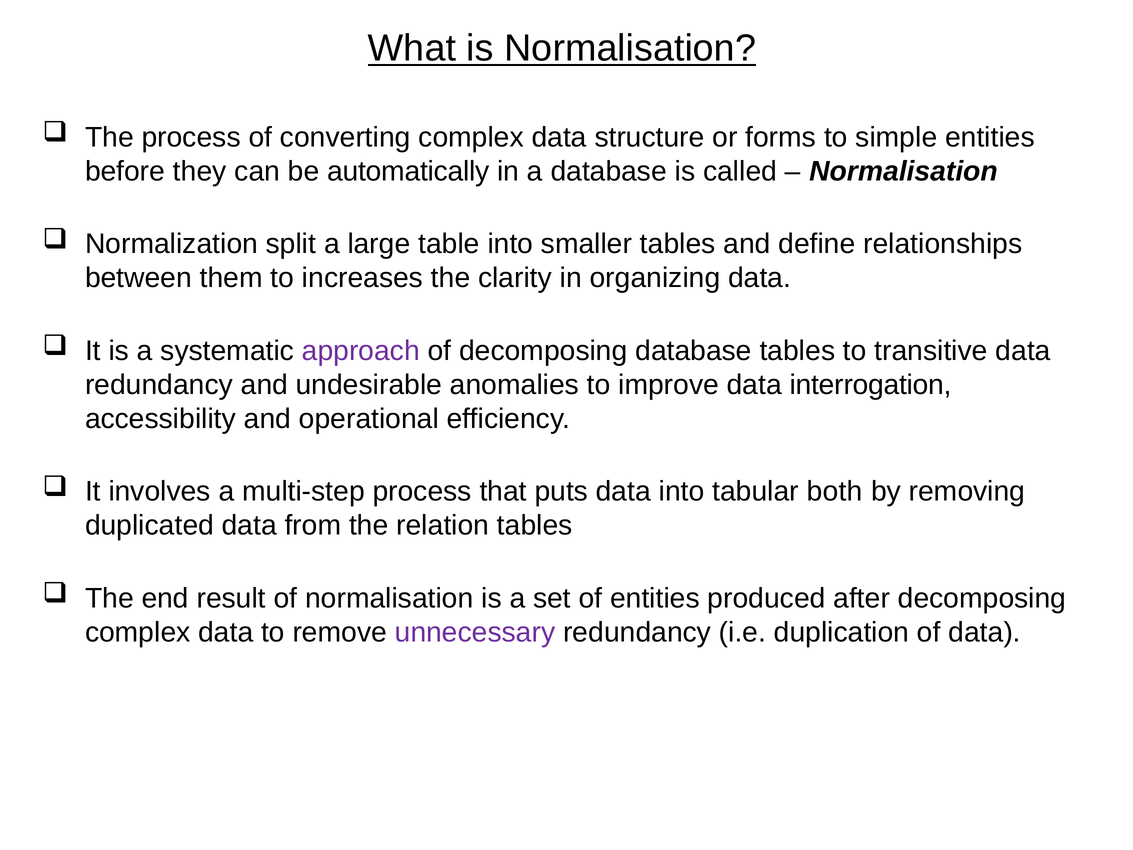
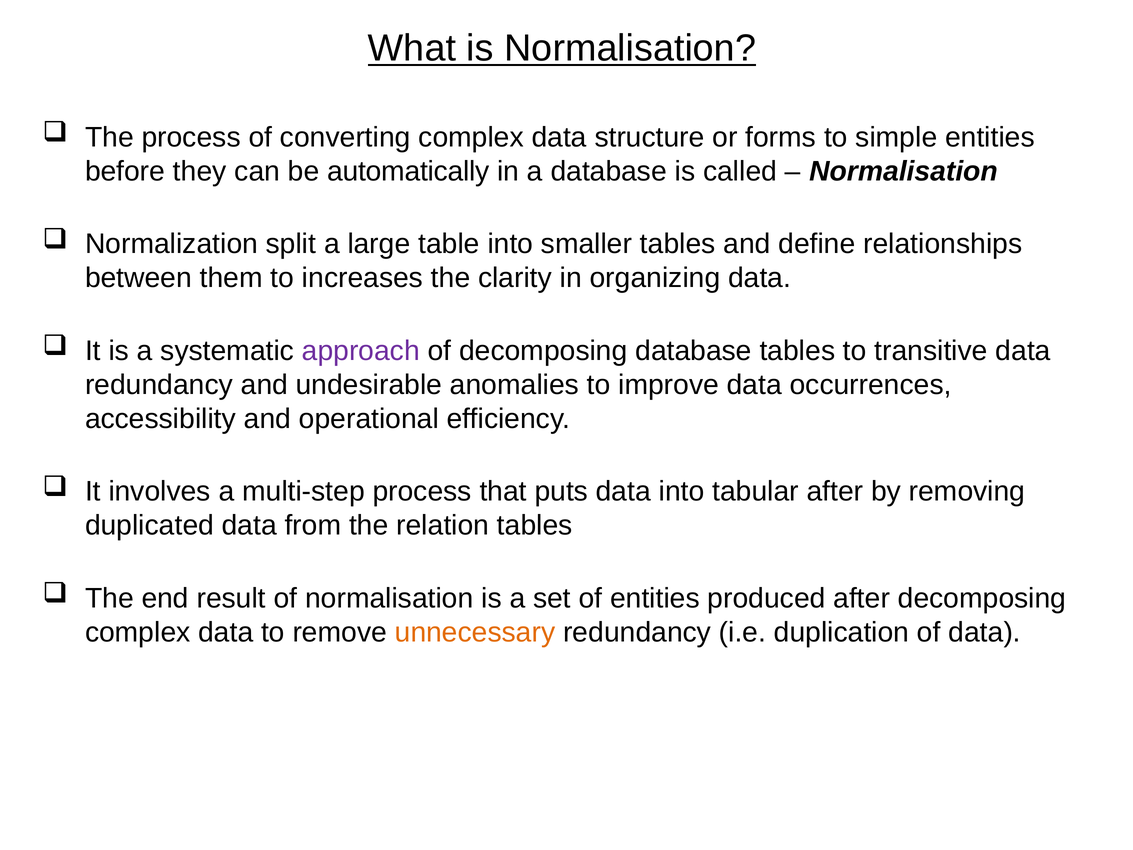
interrogation: interrogation -> occurrences (871, 385)
tabular both: both -> after (835, 491)
unnecessary colour: purple -> orange (475, 632)
